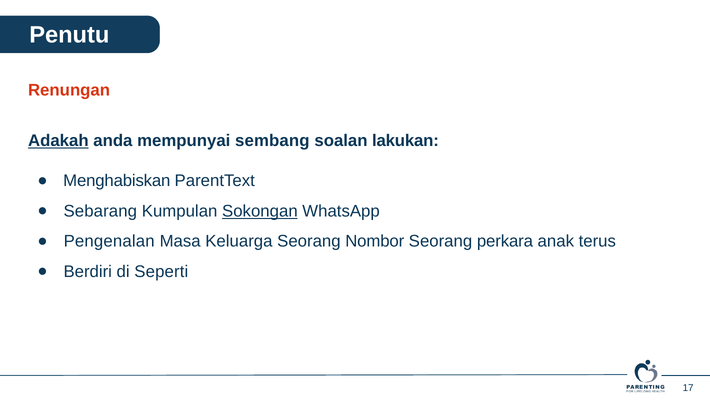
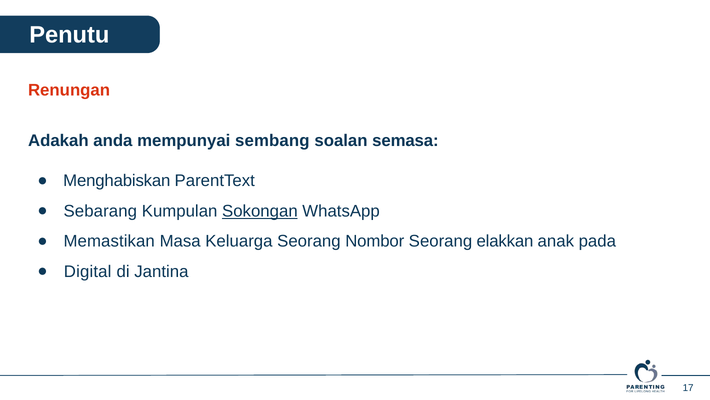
Adakah underline: present -> none (58, 141)
lakukan: lakukan -> semasa (405, 141)
Pengenalan: Pengenalan -> Memastikan (109, 241)
perkara: perkara -> elakkan (505, 241)
terus: terus -> pada (597, 241)
Berdiri: Berdiri -> Digital (88, 271)
Seperti: Seperti -> Jantina (161, 271)
